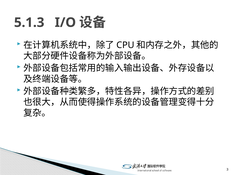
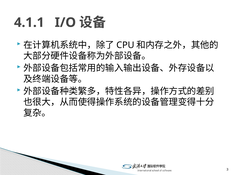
5.1.3: 5.1.3 -> 4.1.1 (29, 23)
